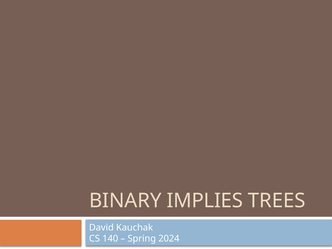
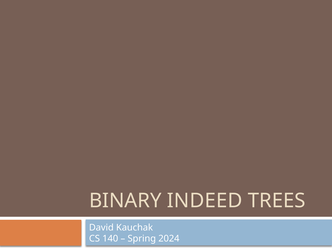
IMPLIES: IMPLIES -> INDEED (205, 201)
